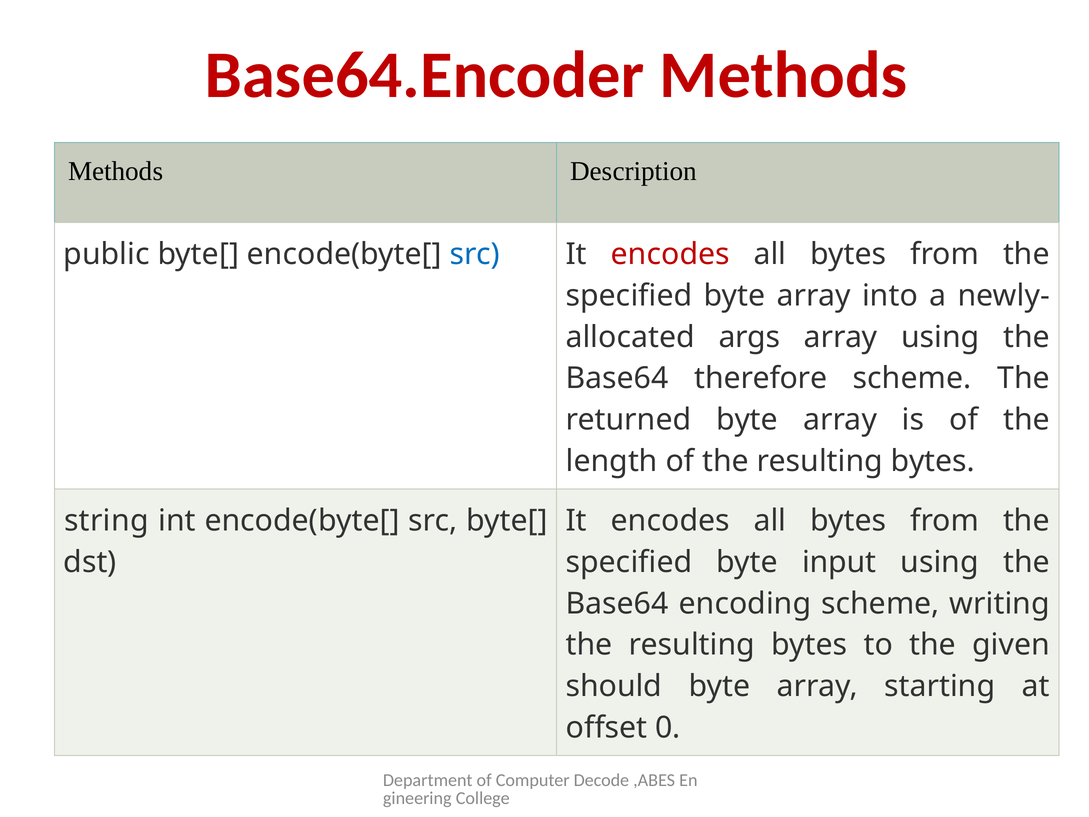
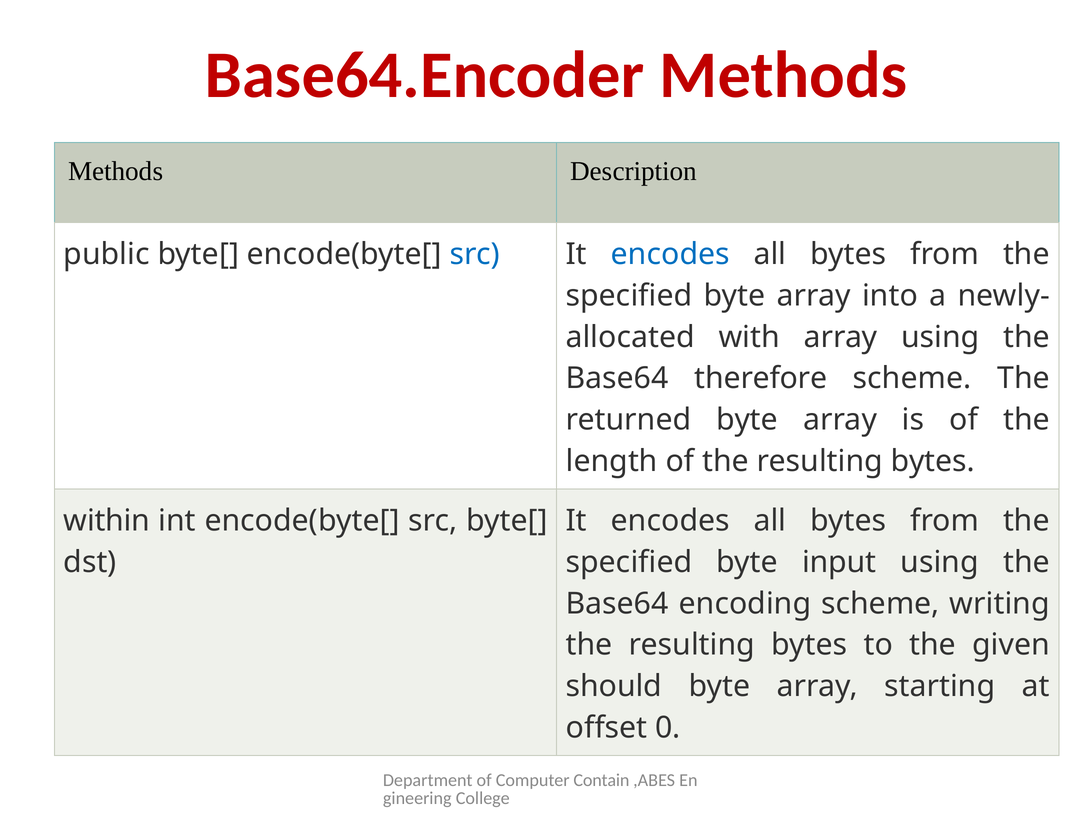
encodes colour: red -> blue (670, 254)
args: args -> with (749, 337)
string: string -> within (107, 521)
Decode: Decode -> Contain (601, 780)
